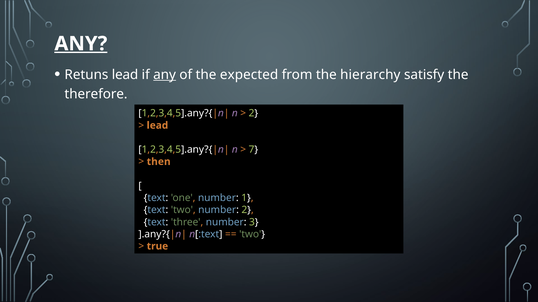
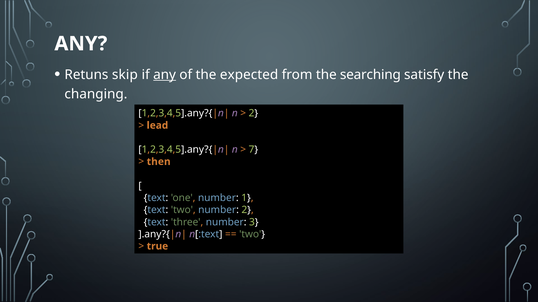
ANY underline: present -> none (81, 44)
Retuns lead: lead -> skip (125, 75)
hierarchy: hierarchy -> searching (370, 75)
therefore: therefore -> changing (96, 94)
